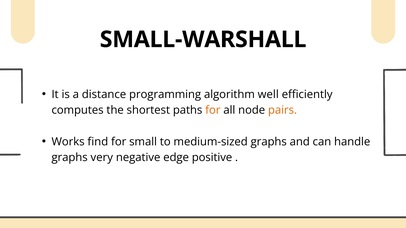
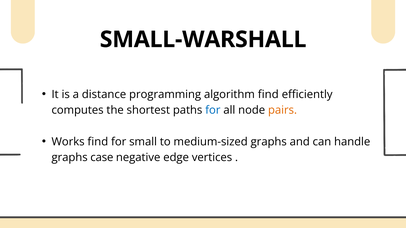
algorithm well: well -> find (268, 95)
for colour: orange -> blue (213, 110)
very: very -> case (102, 158)
positive: positive -> vertices (212, 158)
